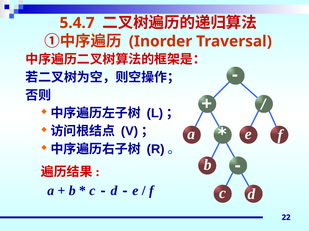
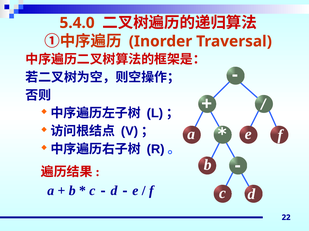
5.4.7: 5.4.7 -> 5.4.0 (77, 23)
